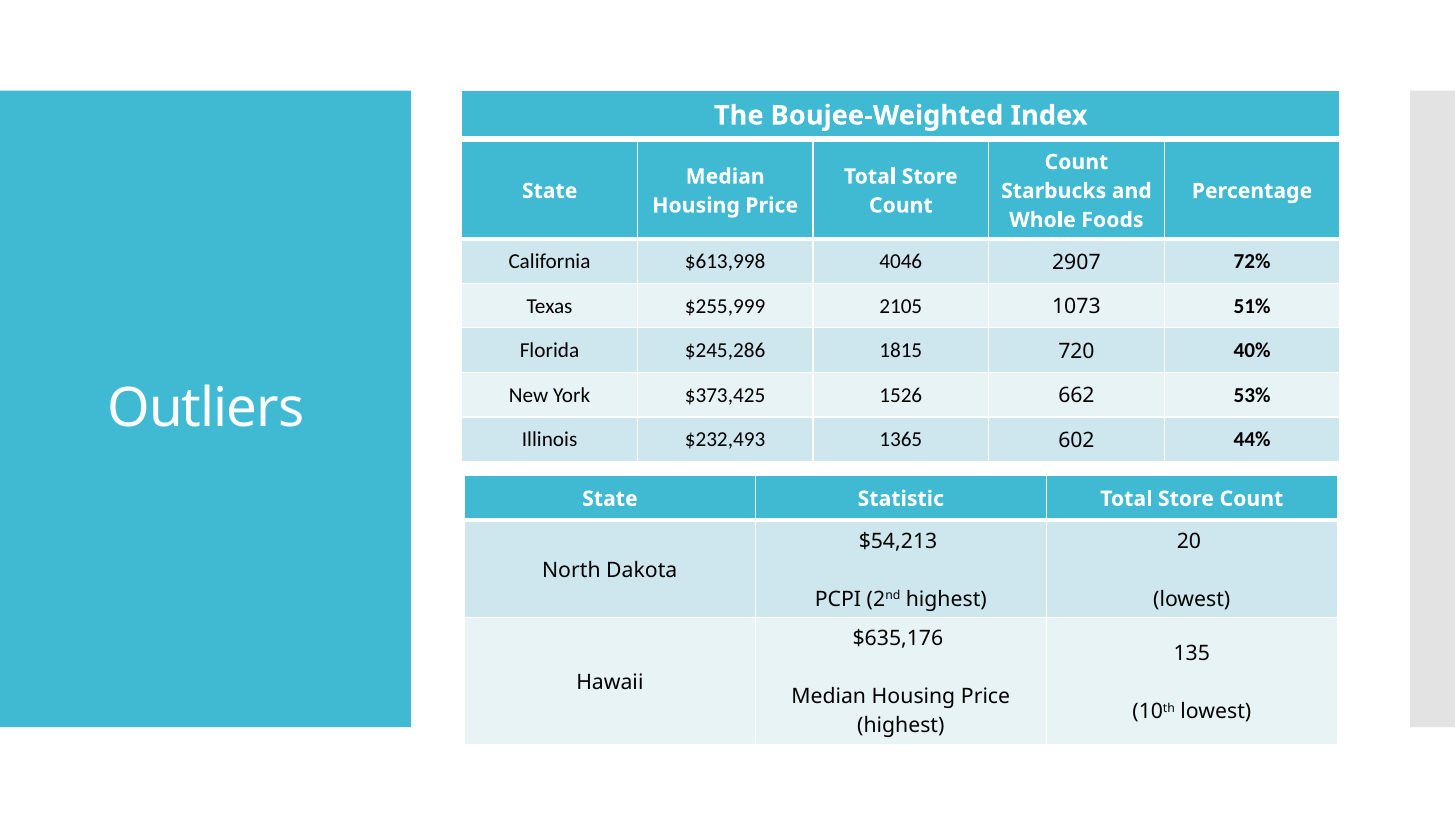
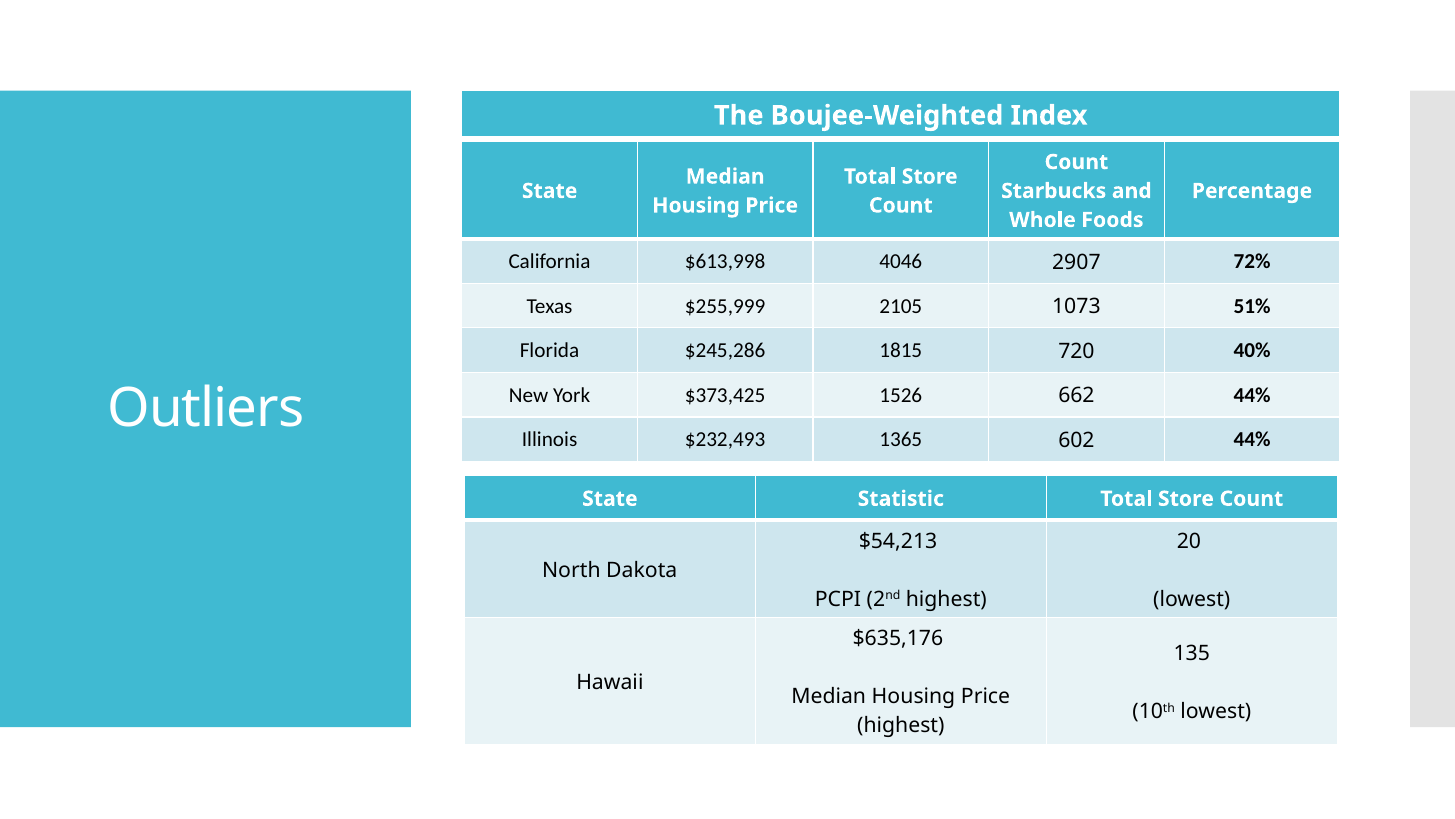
662 53%: 53% -> 44% (1252, 395)
